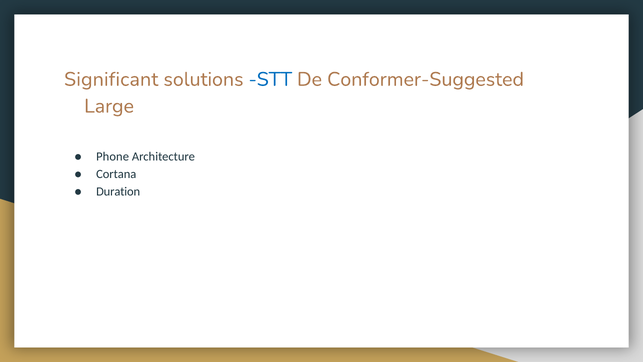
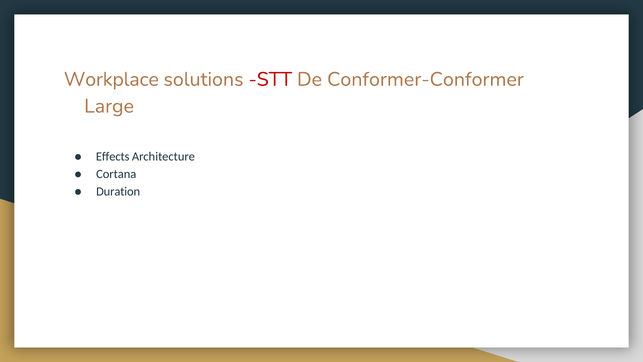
Significant: Significant -> Workplace (111, 79)
STT colour: blue -> red (270, 79)
Conformer-Suggested: Conformer-Suggested -> Conformer-Conformer (426, 79)
Phone: Phone -> Effects (113, 156)
